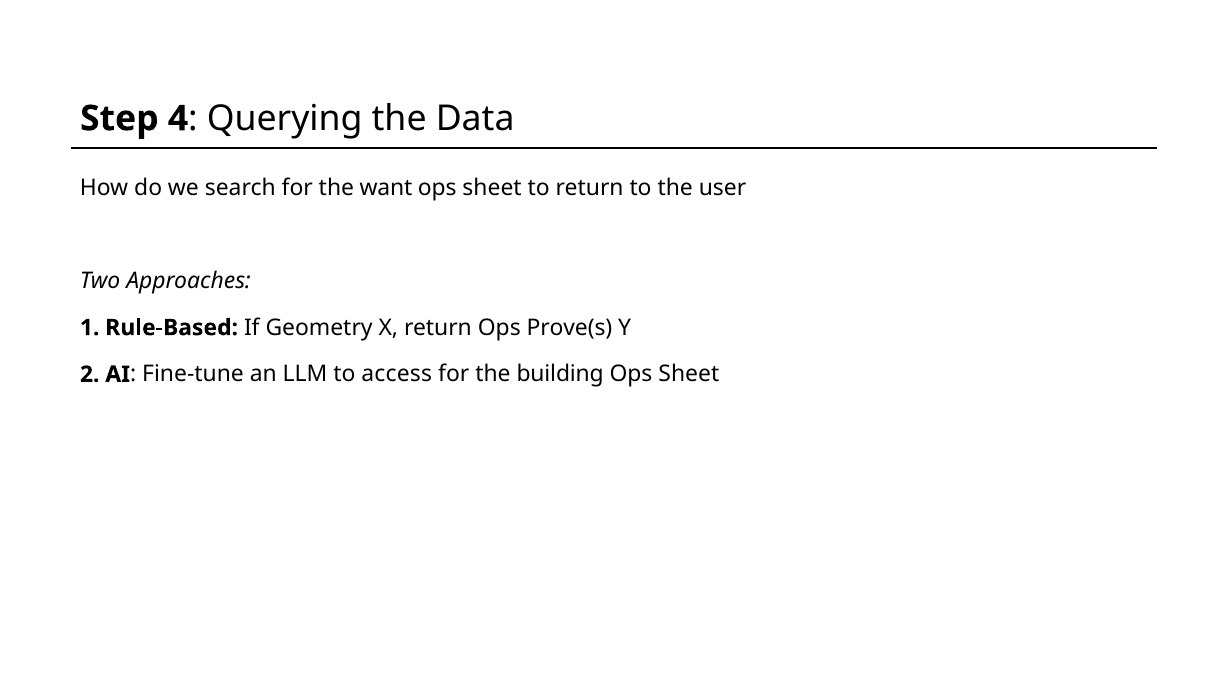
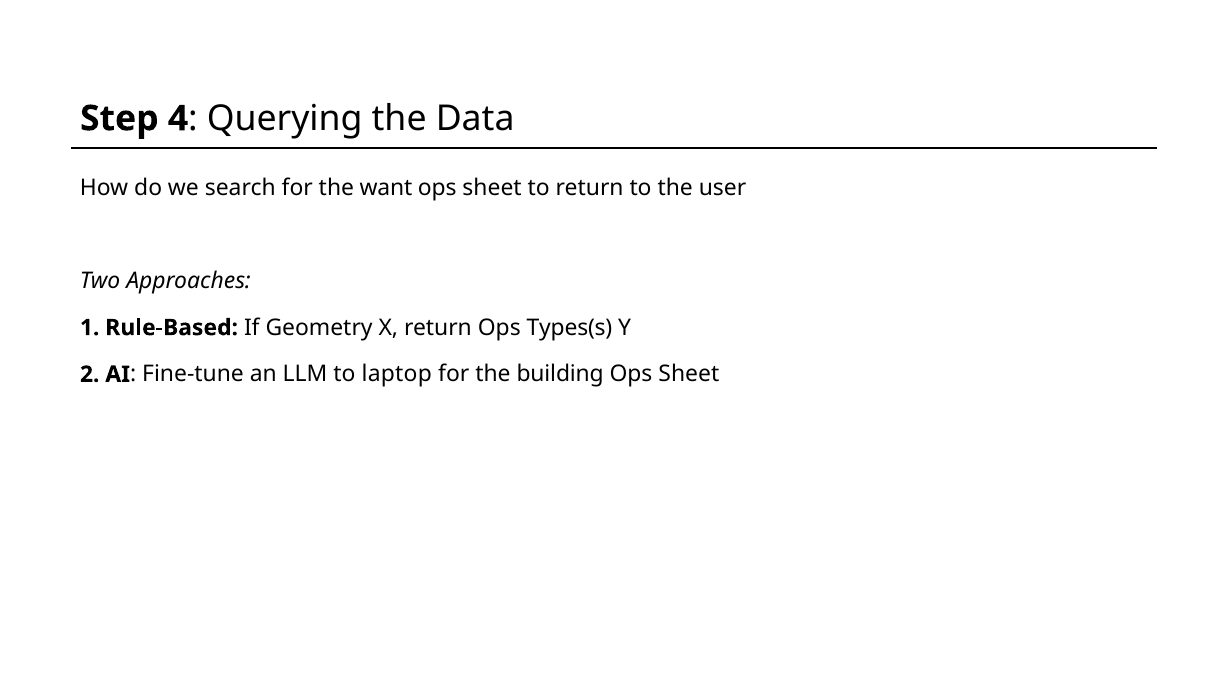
Prove(s: Prove(s -> Types(s (569, 328)
access: access -> laptop (397, 374)
